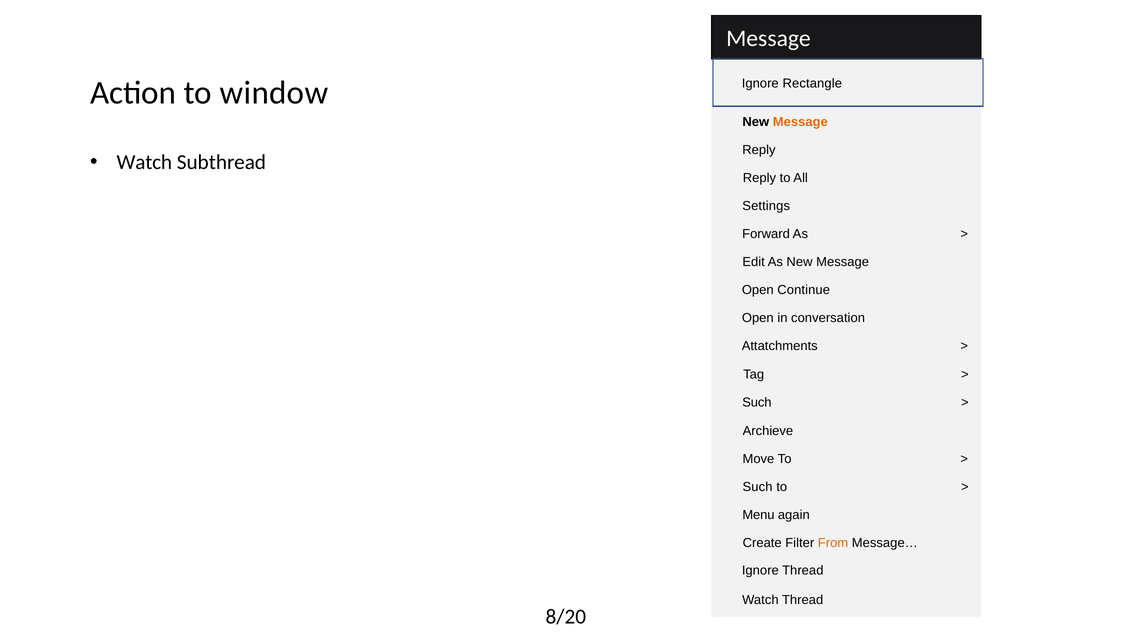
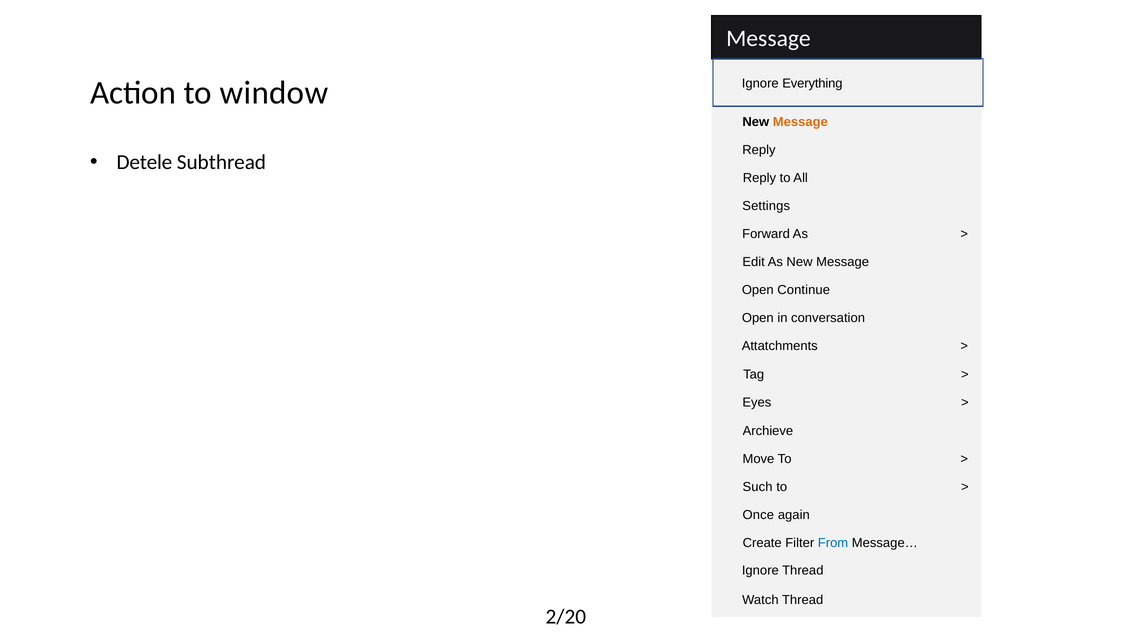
Rectangle: Rectangle -> Everything (812, 83)
Watch: Watch -> Detele (144, 162)
Such: Such -> Eyes (757, 402)
Menu: Menu -> Once (758, 515)
From colour: orange -> blue (833, 543)
8/20: 8/20 -> 2/20 (566, 617)
